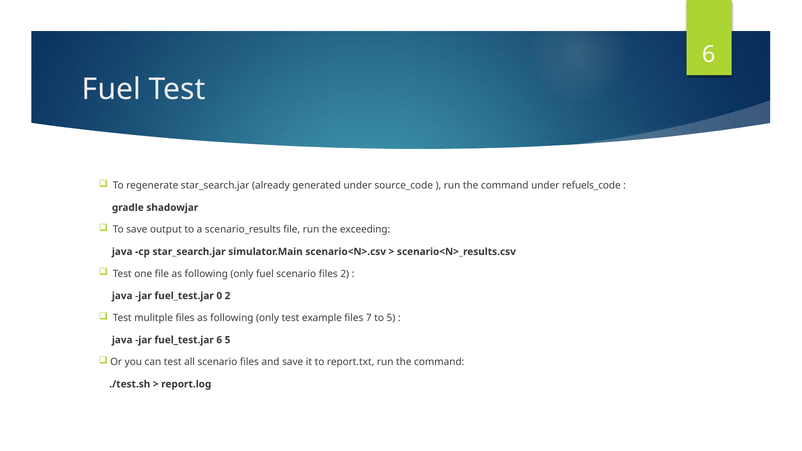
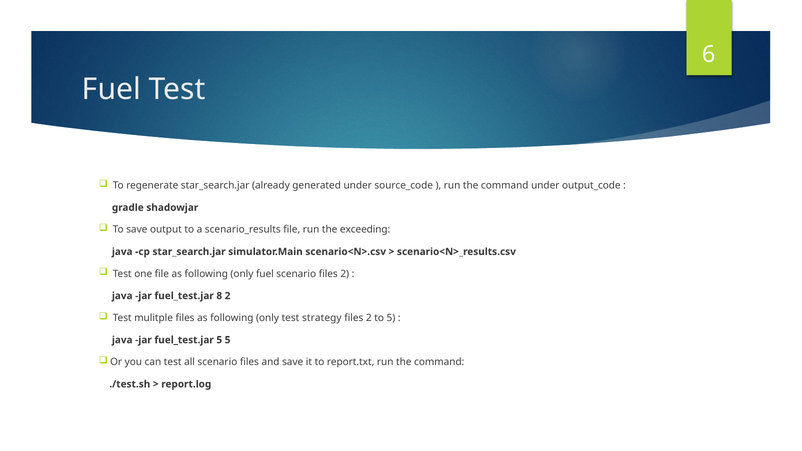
refuels_code: refuels_code -> output_code (591, 186)
0: 0 -> 8 (219, 296)
example: example -> strategy (322, 318)
7: 7 -> 2 (369, 318)
fuel_test.jar 6: 6 -> 5 (219, 340)
